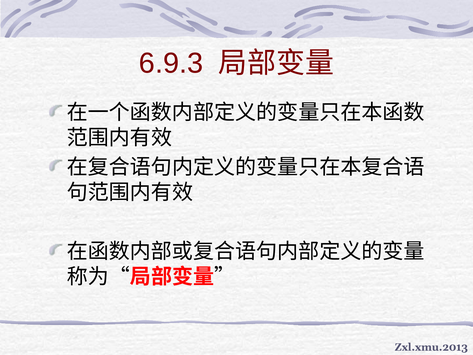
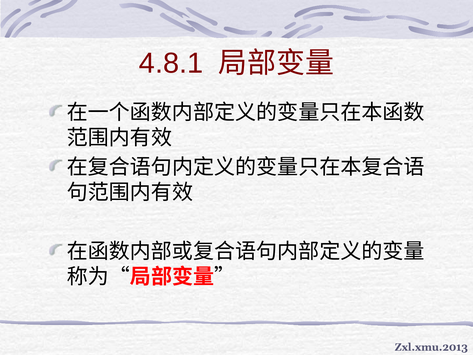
6.9.3: 6.9.3 -> 4.8.1 (171, 63)
